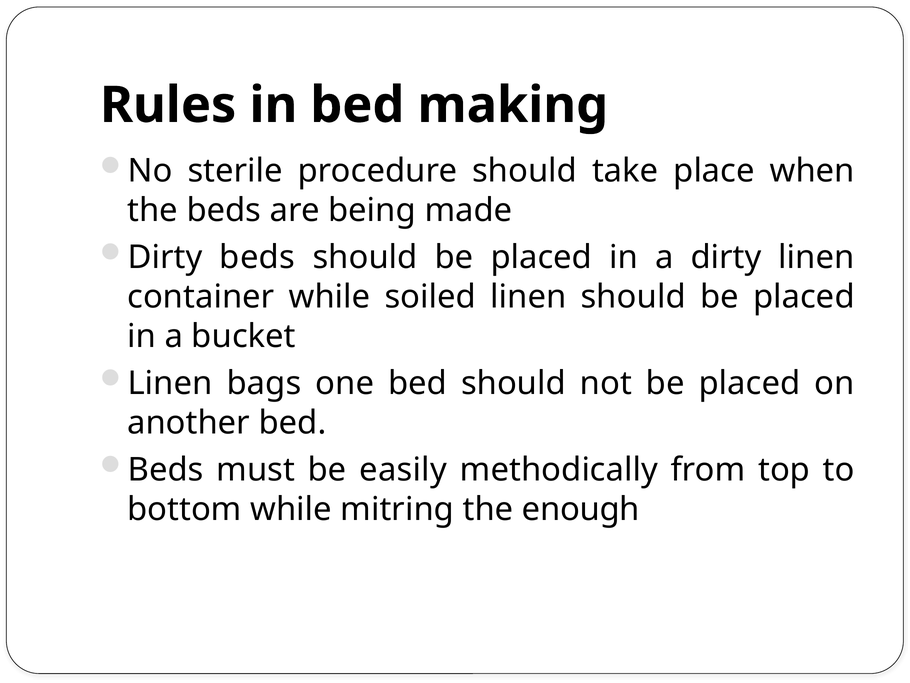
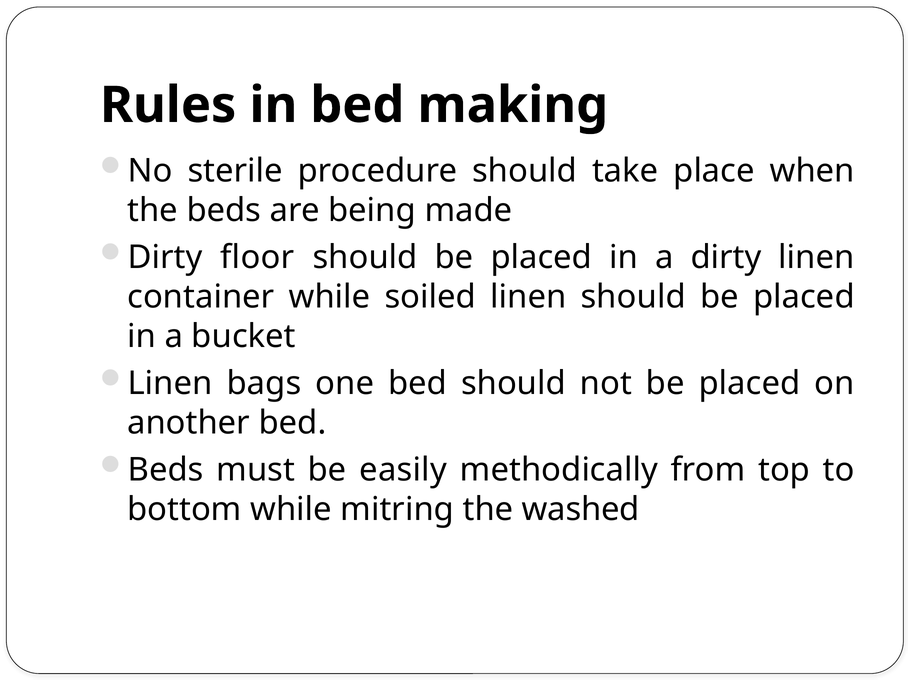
Dirty beds: beds -> floor (257, 257)
enough: enough -> washed (581, 509)
